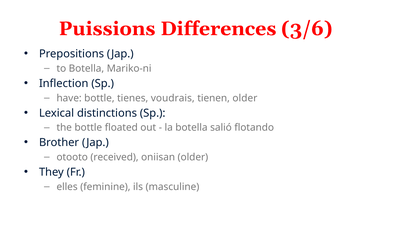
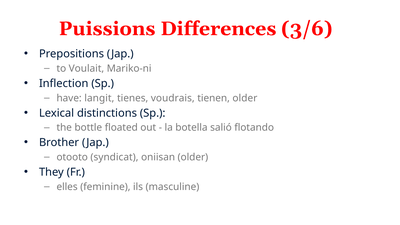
to Botella: Botella -> Voulait (86, 68)
have bottle: bottle -> langit (99, 98)
received: received -> syndicat (114, 157)
